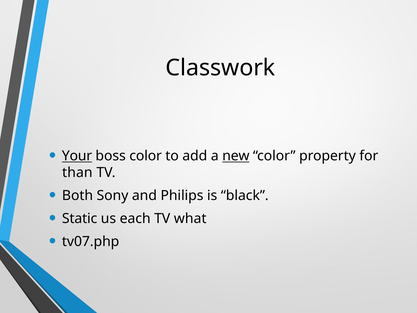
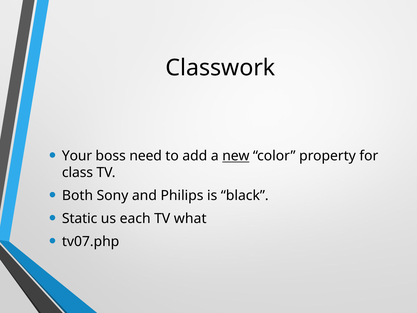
Your underline: present -> none (77, 156)
boss color: color -> need (146, 156)
than: than -> class (77, 173)
